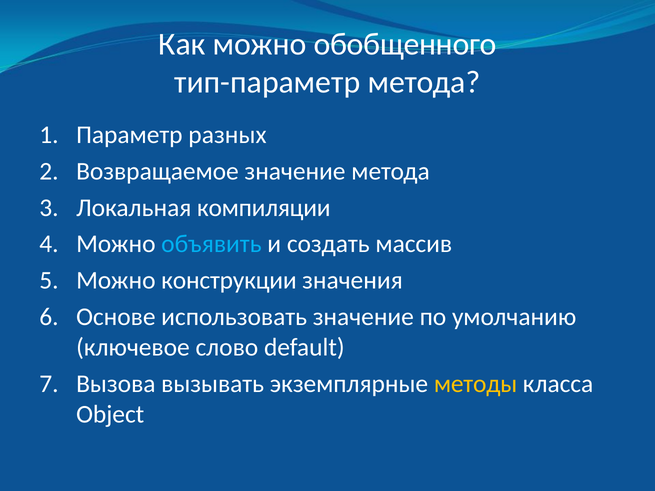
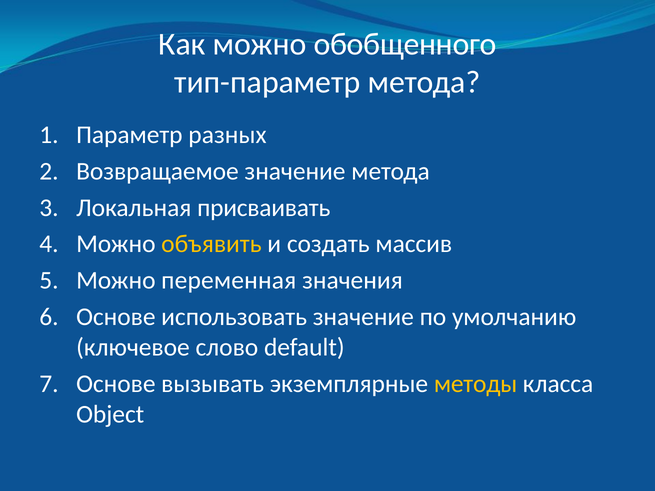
компиляции: компиляции -> присваивать (264, 208)
объявить colour: light blue -> yellow (211, 244)
конструкции: конструкции -> переменная (229, 281)
Вызова: Вызова -> Основе (116, 384)
